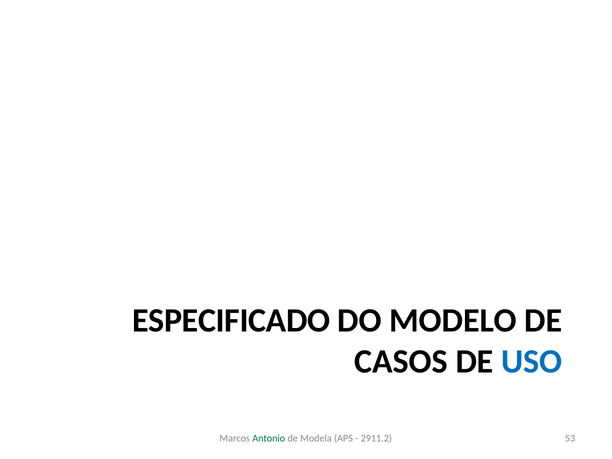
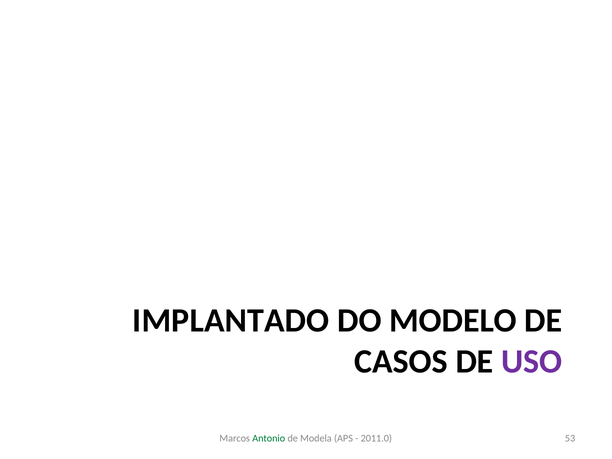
ESPECIFICADO: ESPECIFICADO -> IMPLANTADO (231, 321)
USO colour: blue -> purple (532, 362)
2911.2: 2911.2 -> 2011.0 (376, 438)
